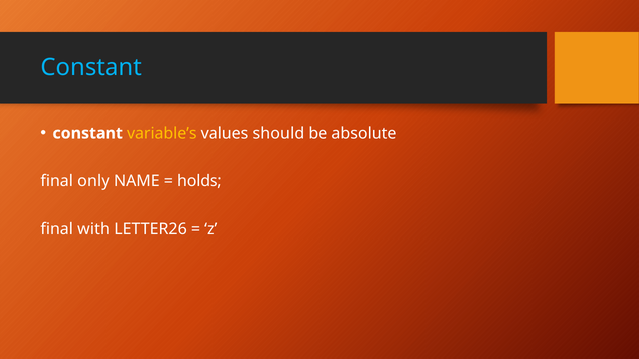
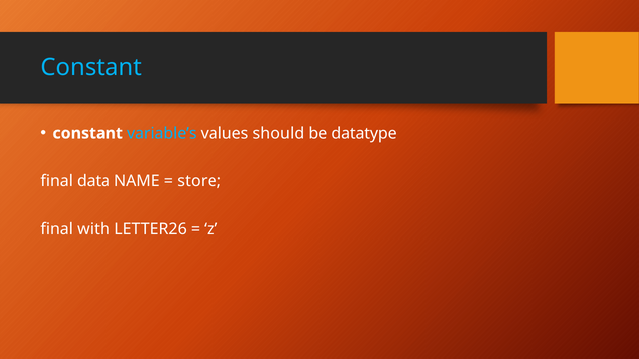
variable’s colour: yellow -> light blue (162, 133)
absolute: absolute -> datatype (364, 133)
only: only -> data (94, 181)
holds: holds -> store (199, 181)
